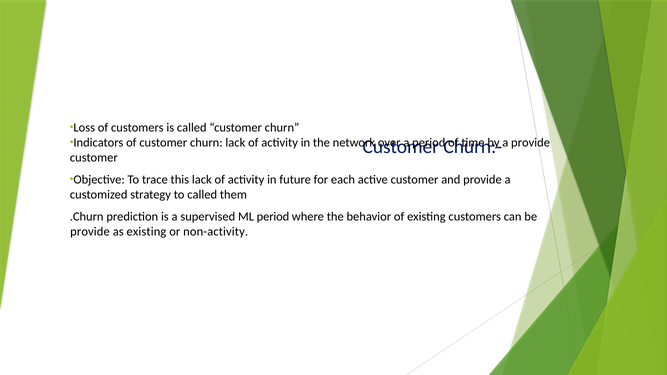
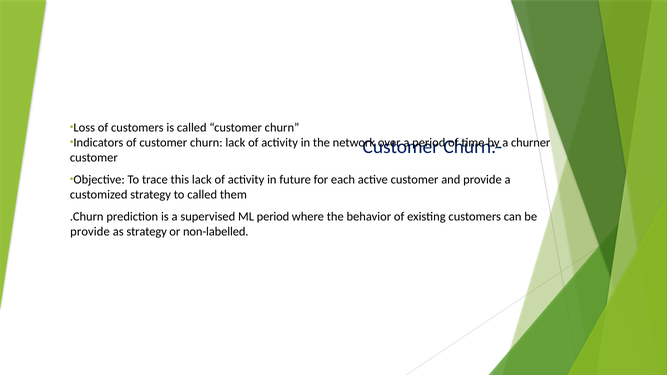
a provide: provide -> churner (531, 143)
as existing: existing -> strategy (147, 232)
non-activity: non-activity -> non-labelled (216, 232)
